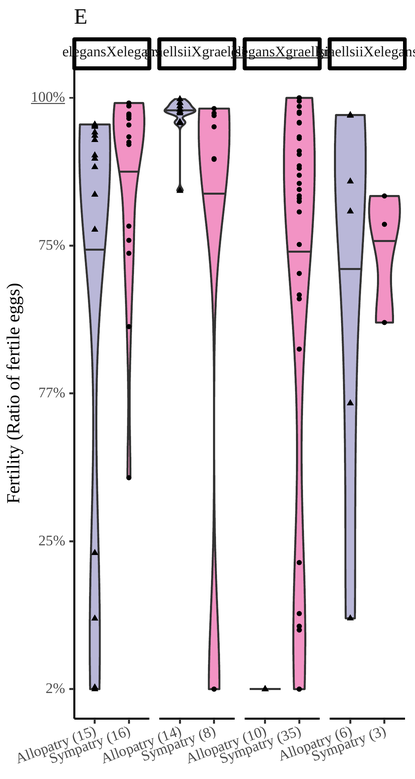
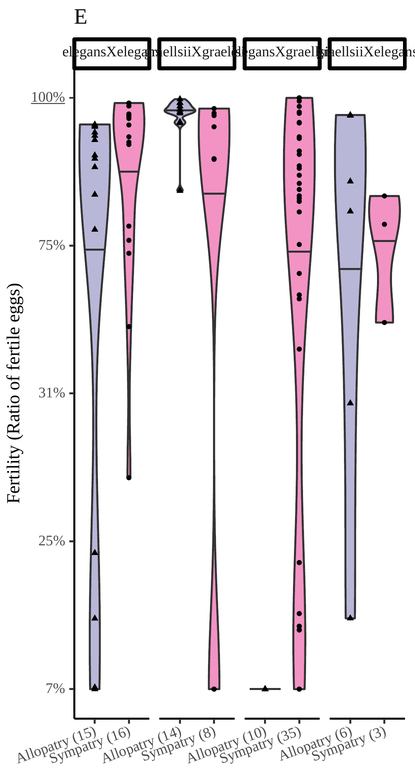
elegansXgraellsii underline: present -> none (282, 52)
77%: 77% -> 31% (52, 392)
2%: 2% -> 7% (55, 688)
